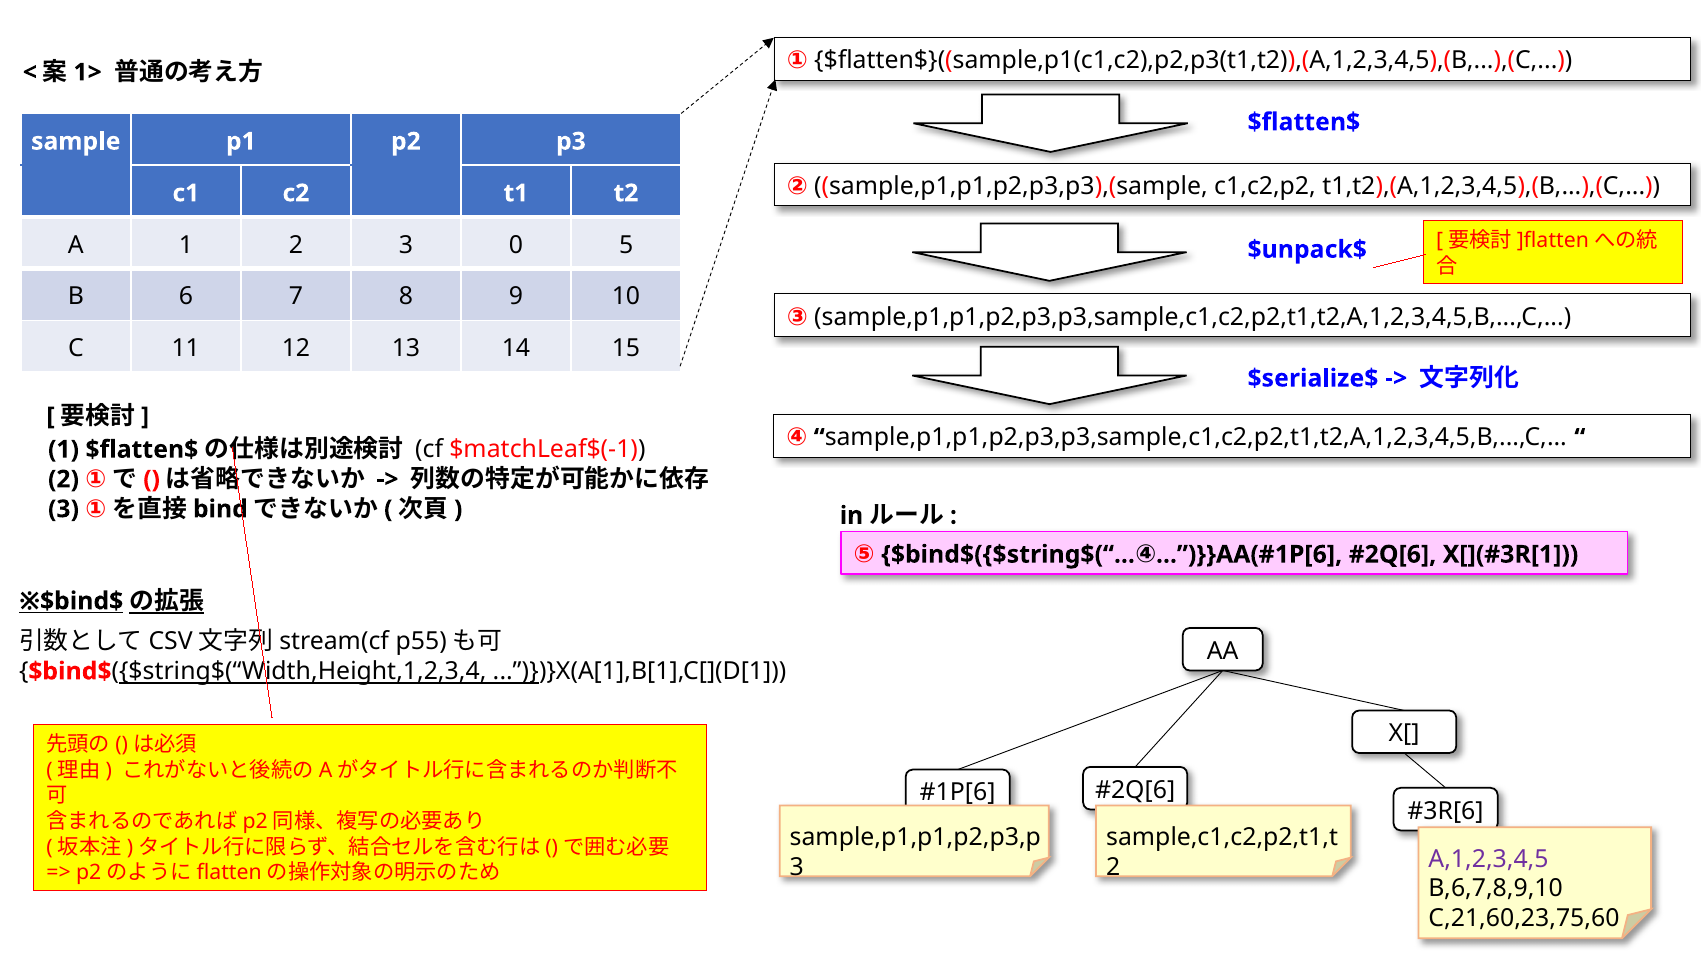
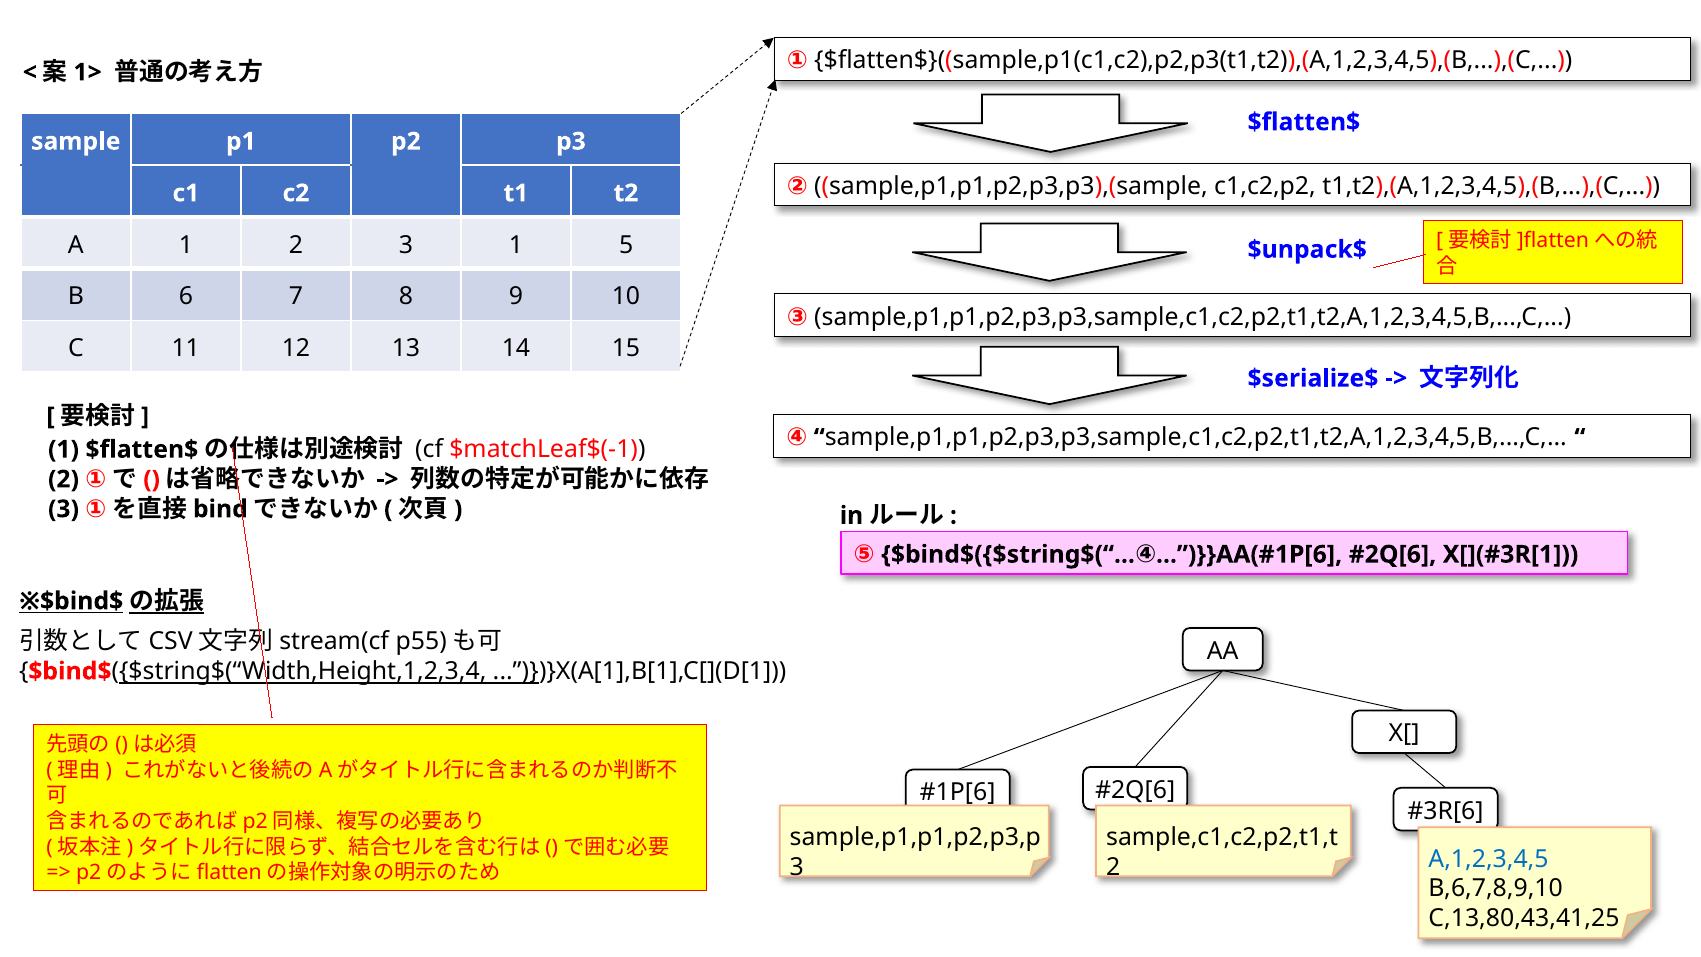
3 0: 0 -> 1 (516, 245)
A,1,2,3,4,5 colour: purple -> blue (1489, 859)
C,21,60,23,75,60: C,21,60,23,75,60 -> C,13,80,43,41,25 (1524, 918)
